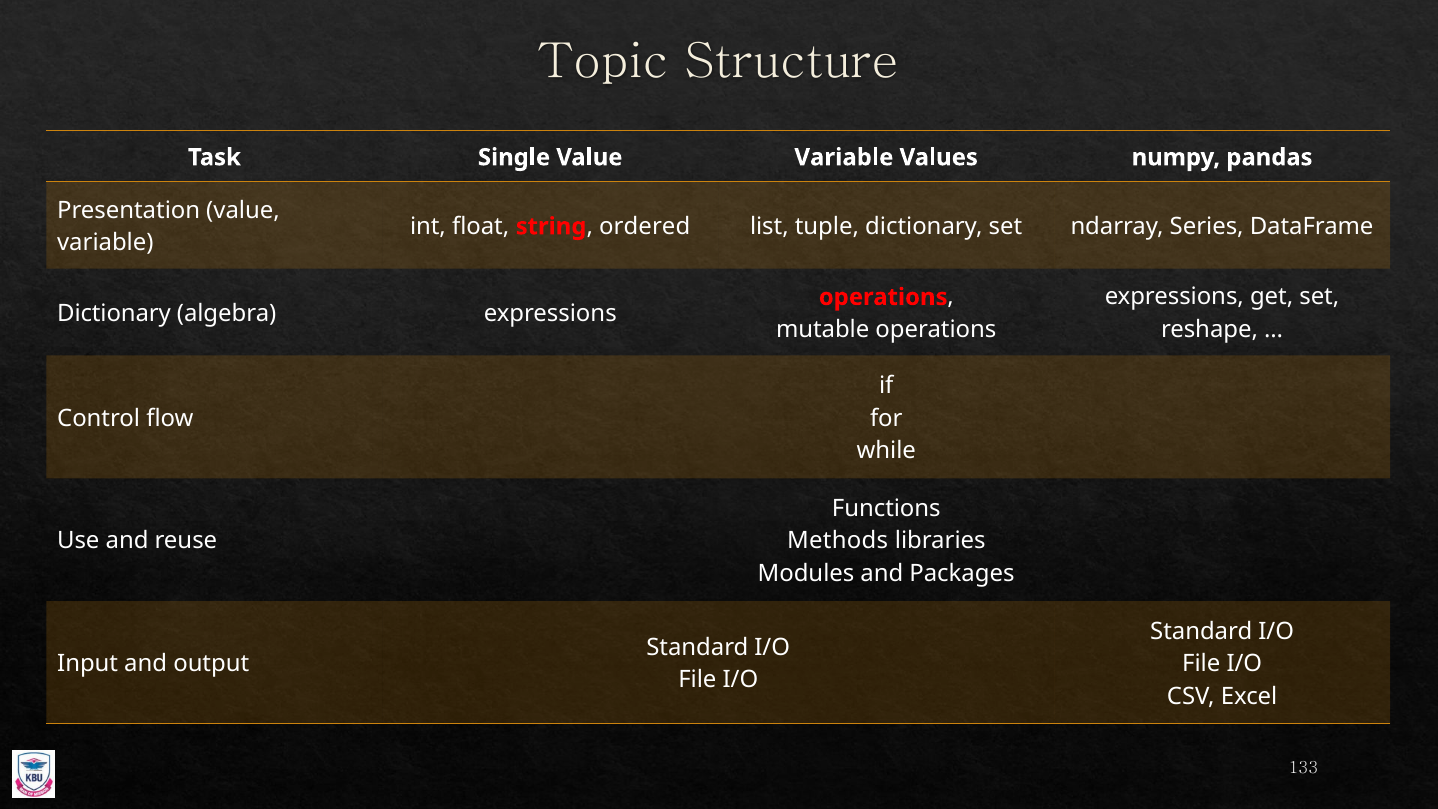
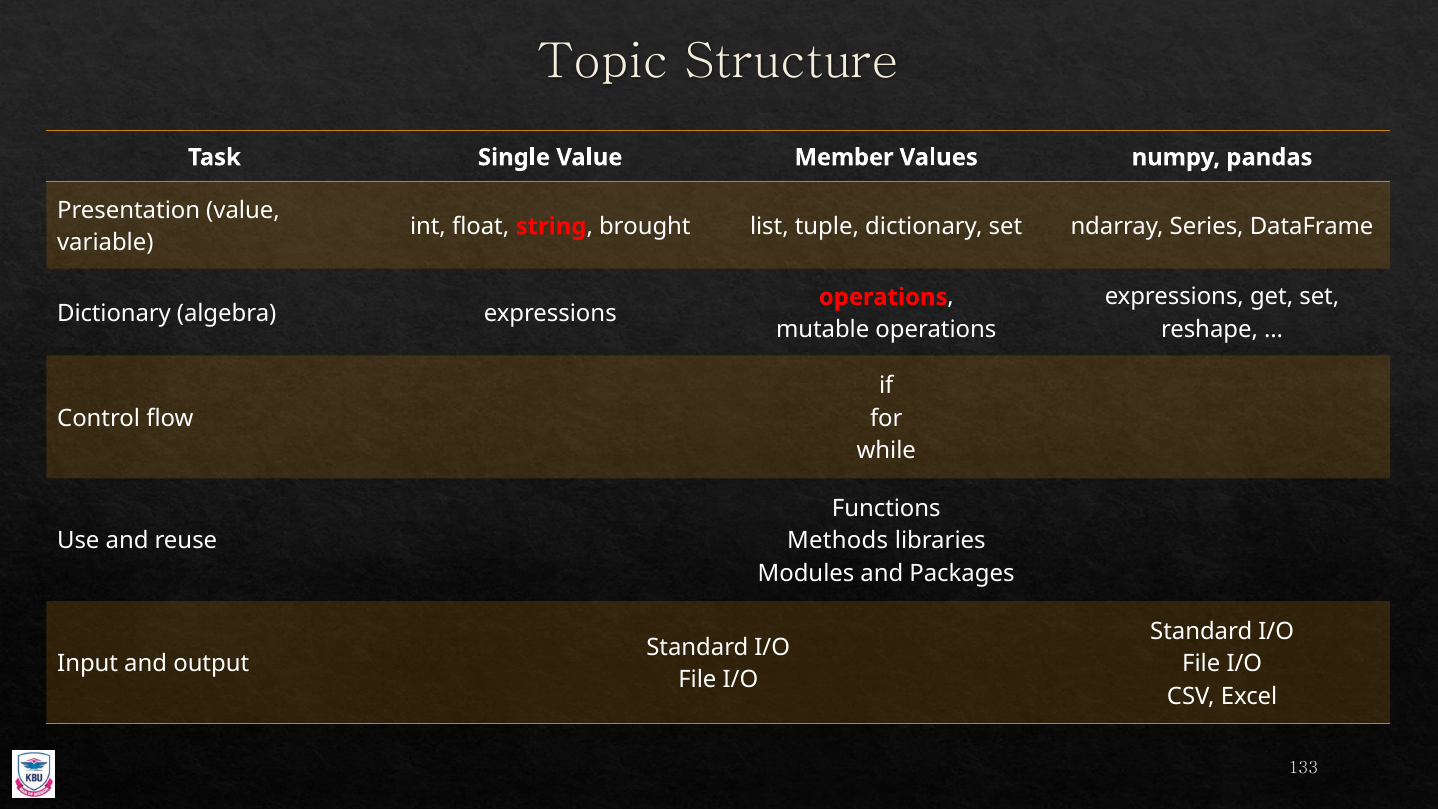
Single Value Variable: Variable -> Member (844, 157)
ordered: ordered -> brought (645, 226)
